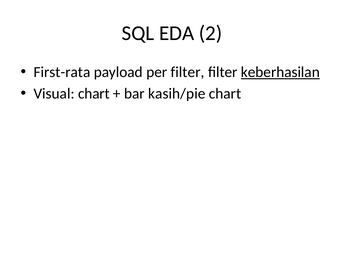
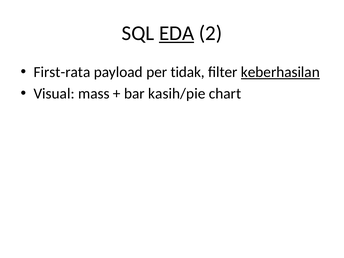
EDA underline: none -> present (177, 33)
per filter: filter -> tidak (188, 72)
Visual chart: chart -> mass (94, 94)
